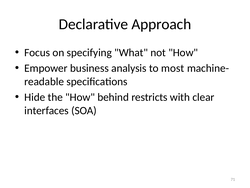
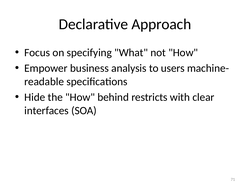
most: most -> users (173, 68)
